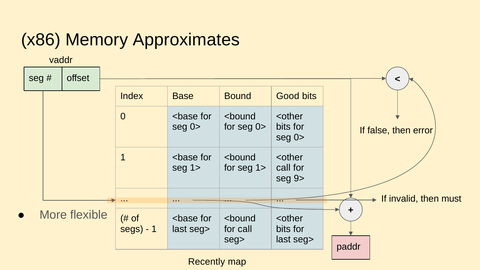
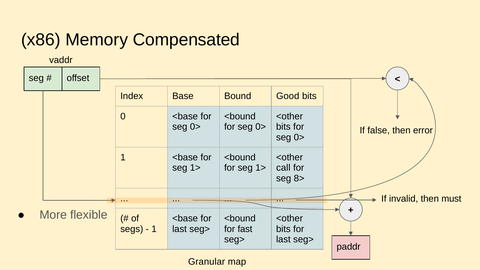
Approximates: Approximates -> Compensated (186, 40)
9>: 9> -> 8> (299, 178)
for call: call -> fast (245, 229)
Recently: Recently -> Granular (207, 262)
